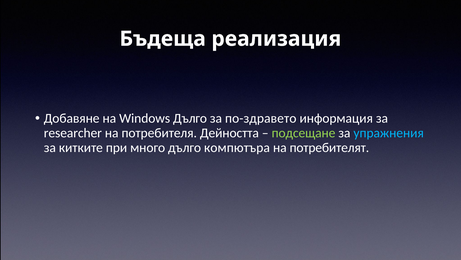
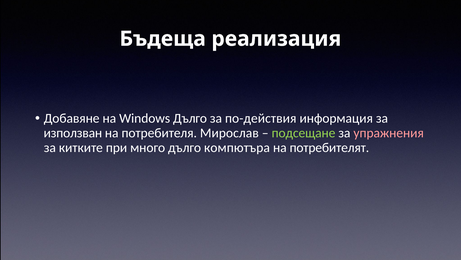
по-здравето: по-здравето -> по-действия (261, 118)
researcher: researcher -> използван (73, 133)
Дейността: Дейността -> Мирослав (229, 133)
упражнения colour: light blue -> pink (389, 133)
